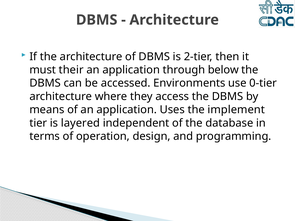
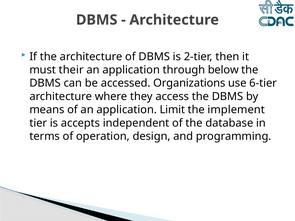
Environments: Environments -> Organizations (189, 83)
0-tier: 0-tier -> 6-tier (263, 83)
Uses: Uses -> Limit (172, 110)
layered: layered -> accepts (80, 123)
